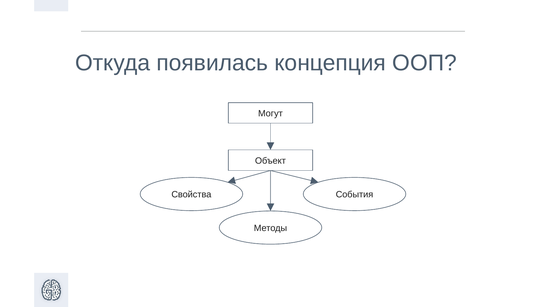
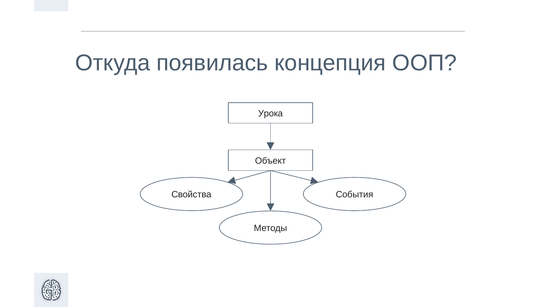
Могут: Могут -> Урока (270, 114)
